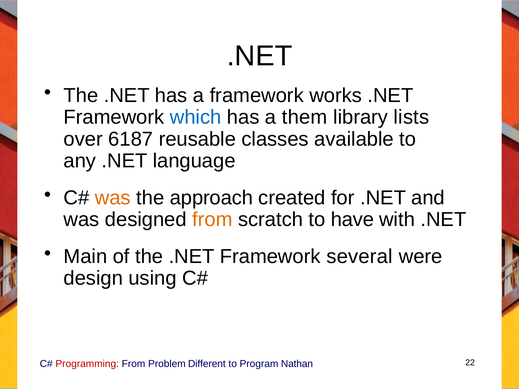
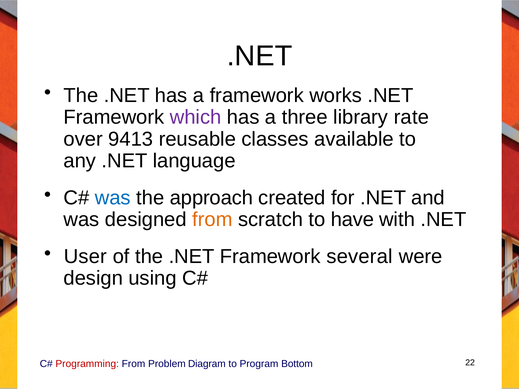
which colour: blue -> purple (196, 117)
them: them -> three (305, 117)
lists: lists -> rate (411, 117)
6187: 6187 -> 9413 (131, 139)
was colour: orange -> blue (113, 198)
Main: Main -> User (85, 257)
Different: Different -> Diagram (207, 364)
Nathan: Nathan -> Bottom (297, 364)
